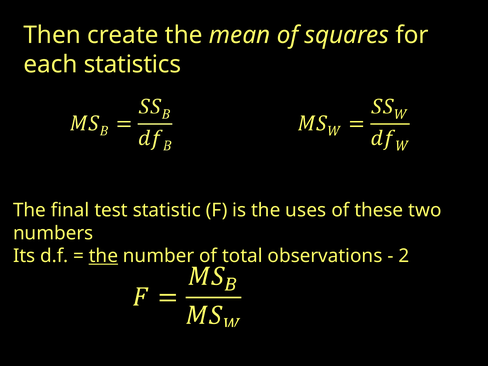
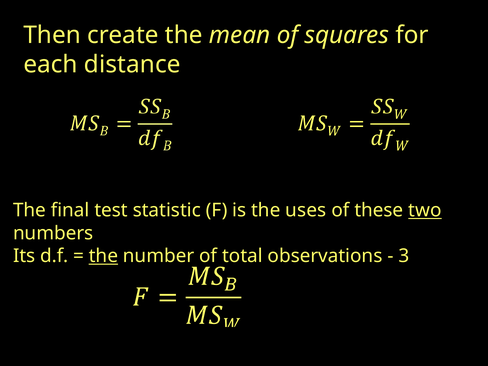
statistics: statistics -> distance (132, 64)
two underline: none -> present (425, 210)
2: 2 -> 3 (404, 256)
